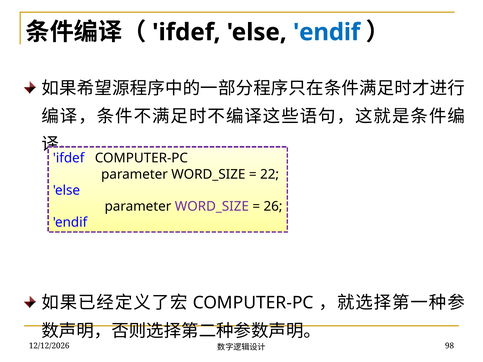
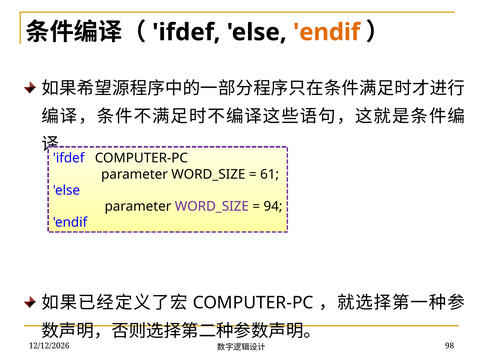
endif colour: blue -> orange (327, 32)
22: 22 -> 61 (270, 174)
26: 26 -> 94 (273, 207)
